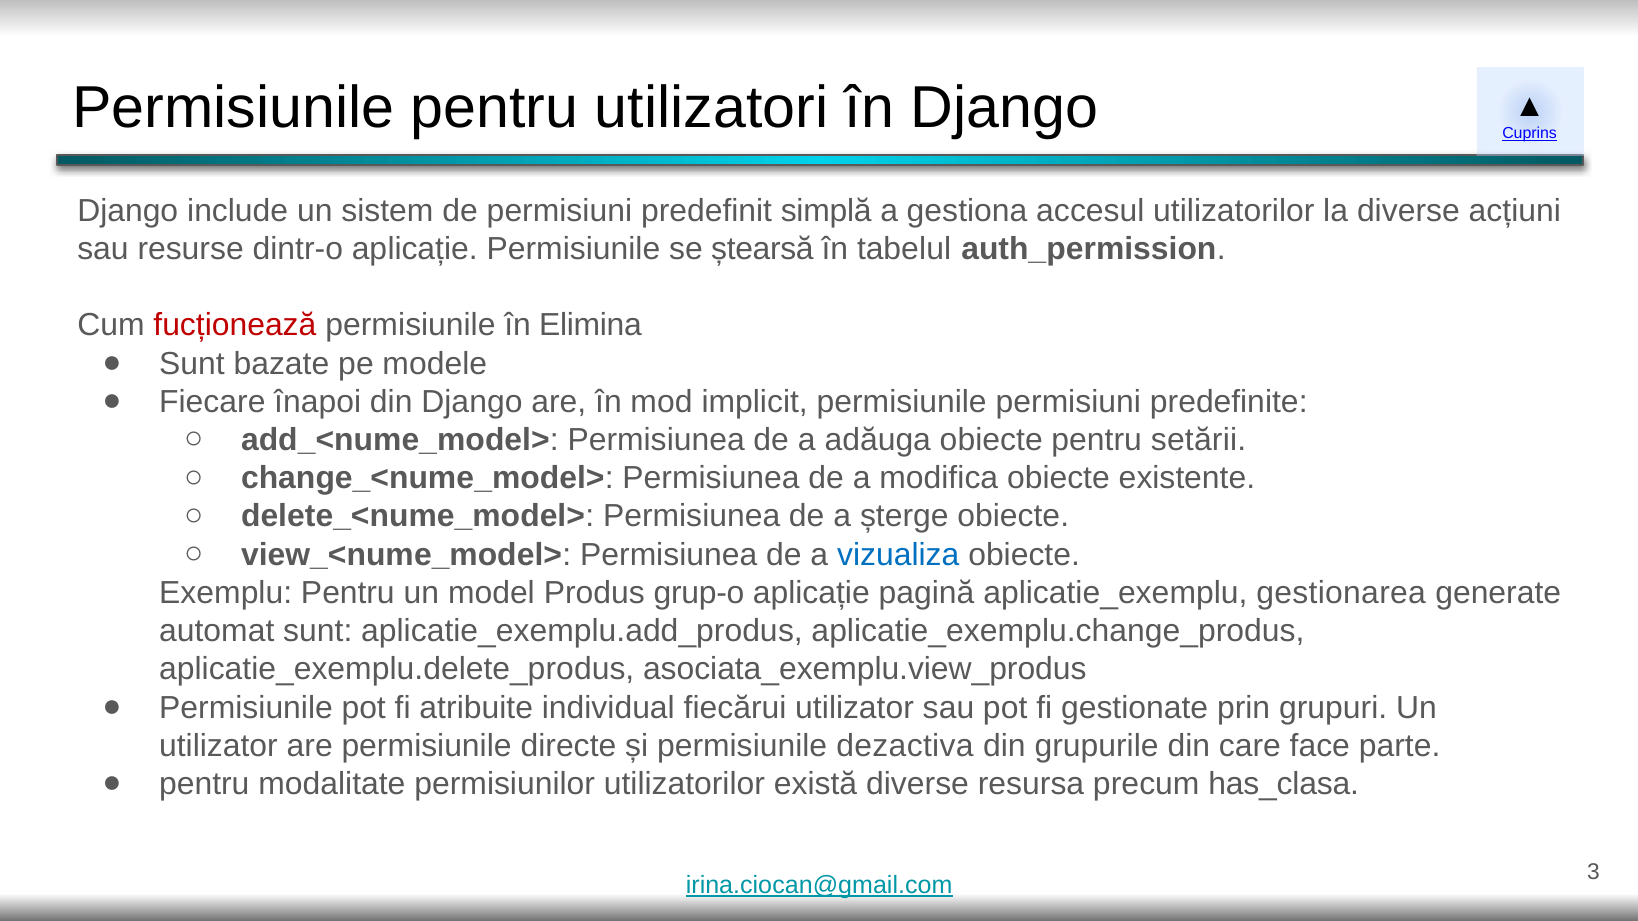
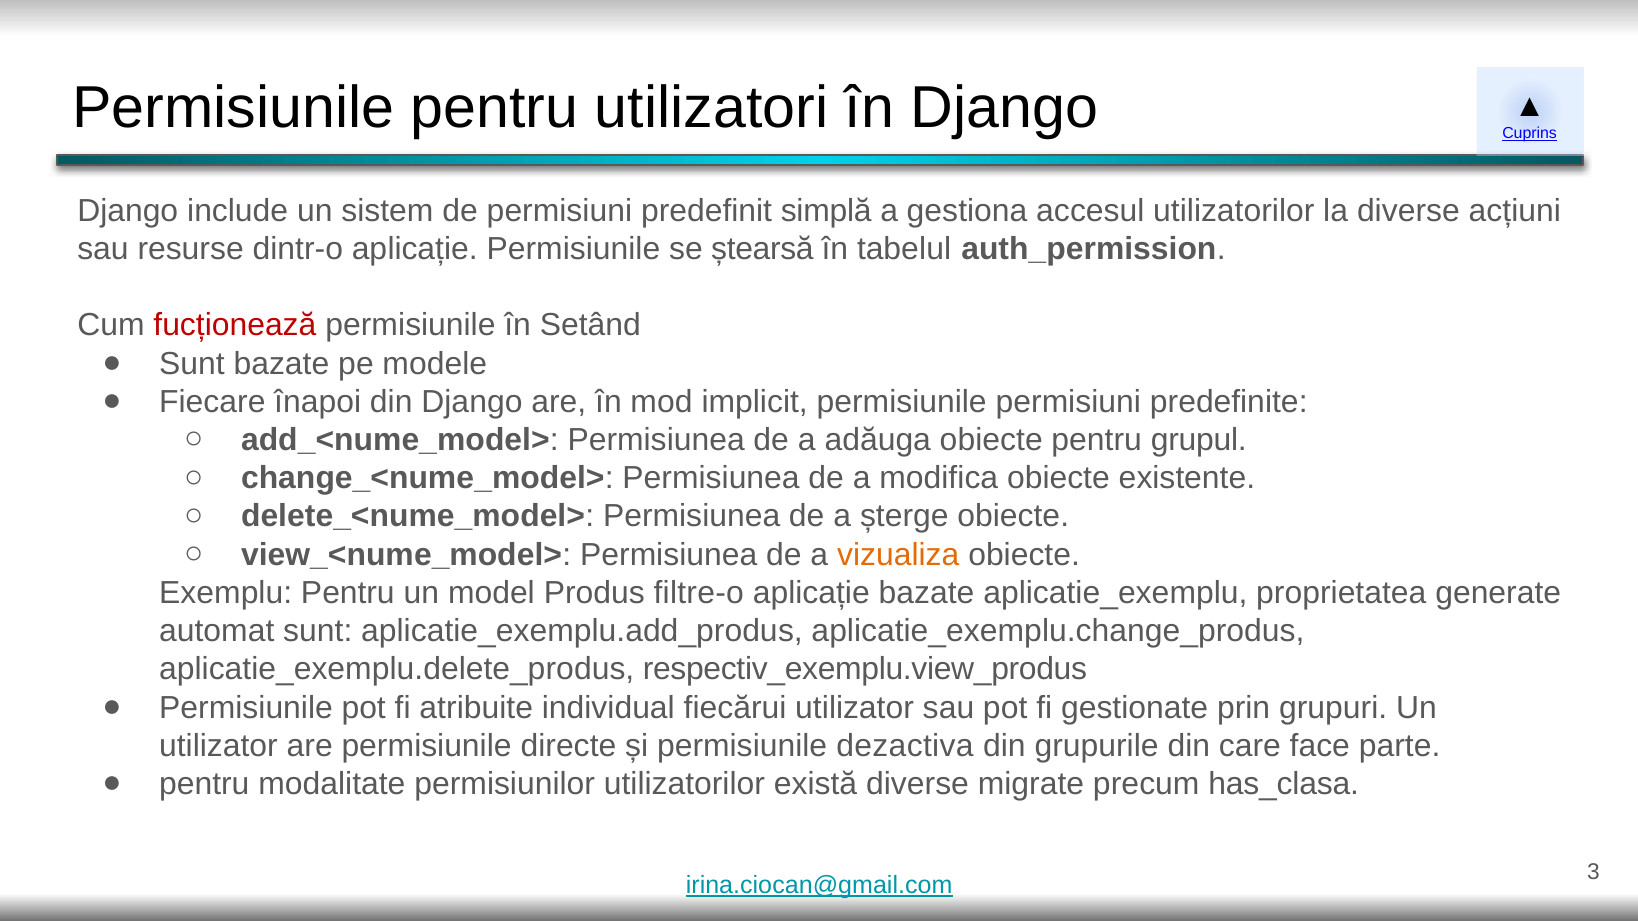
Elimina: Elimina -> Setând (590, 325)
setării: setării -> grupul (1199, 440)
vizualiza colour: blue -> orange (898, 555)
grup-o: grup-o -> filtre-o (699, 593)
aplicație pagină: pagină -> bazate (927, 593)
gestionarea: gestionarea -> proprietatea (1341, 593)
asociata_exemplu.view_produs: asociata_exemplu.view_produs -> respectiv_exemplu.view_produs (865, 670)
resursa: resursa -> migrate (1031, 784)
